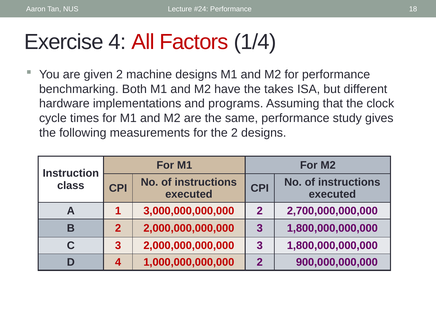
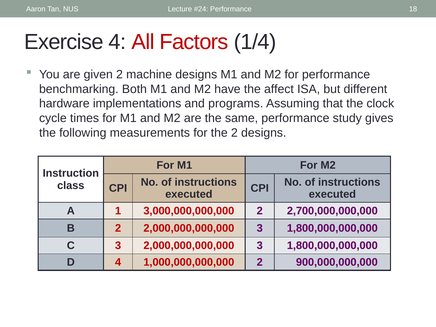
takes: takes -> affect (279, 89)
